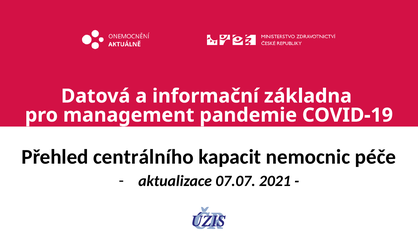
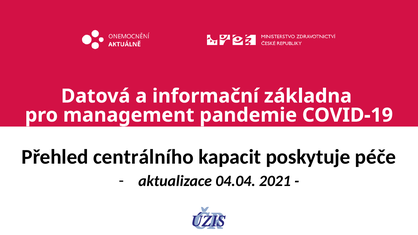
nemocnic: nemocnic -> poskytuje (308, 157)
07.07: 07.07 -> 04.04 (235, 181)
